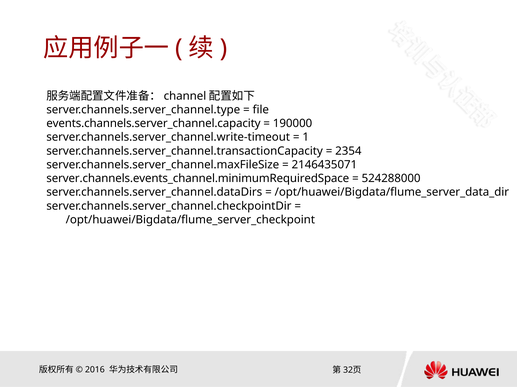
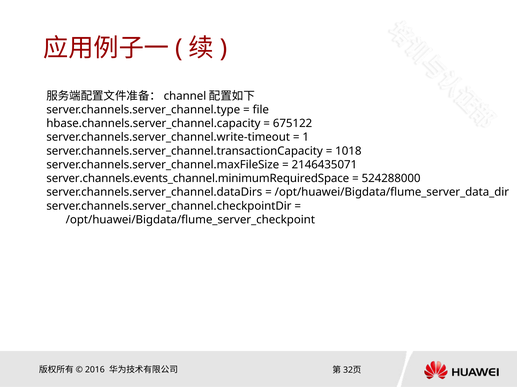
events.channels.server_channel.capacity: events.channels.server_channel.capacity -> hbase.channels.server_channel.capacity (153, 124)
190000: 190000 -> 675122 (293, 124)
2354: 2354 -> 1018 (348, 151)
